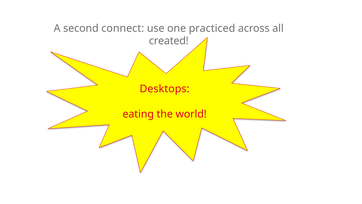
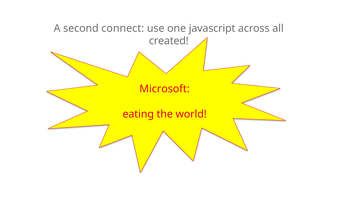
practiced: practiced -> javascript (212, 28)
Desktops: Desktops -> Microsoft (165, 89)
